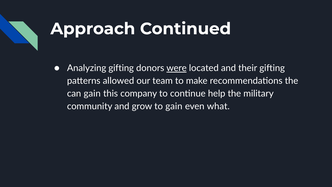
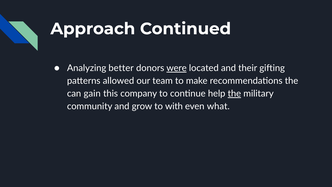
Analyzing gifting: gifting -> better (121, 68)
the underline: none -> present (234, 94)
to gain: gain -> with (174, 106)
